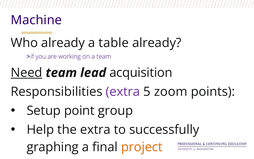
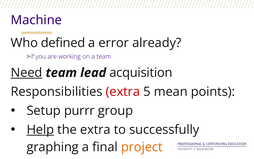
Who already: already -> defined (63, 43)
table: table -> error (114, 43)
extra colour: purple -> red (123, 92)
zoom: zoom -> mean (171, 92)
point: point -> purrr (79, 111)
Help underline: none -> present (40, 130)
